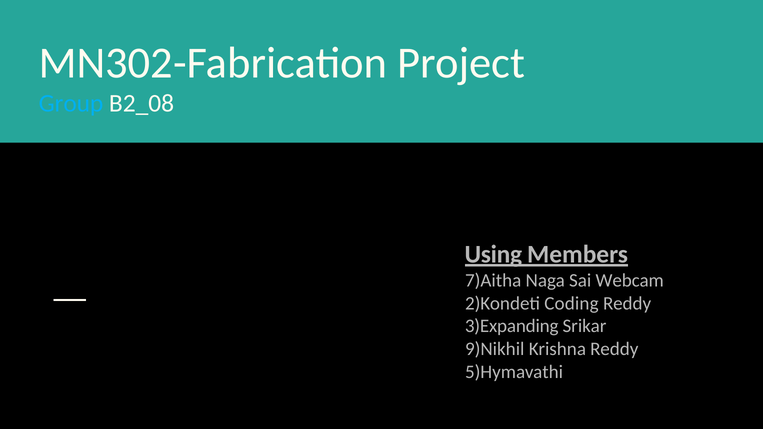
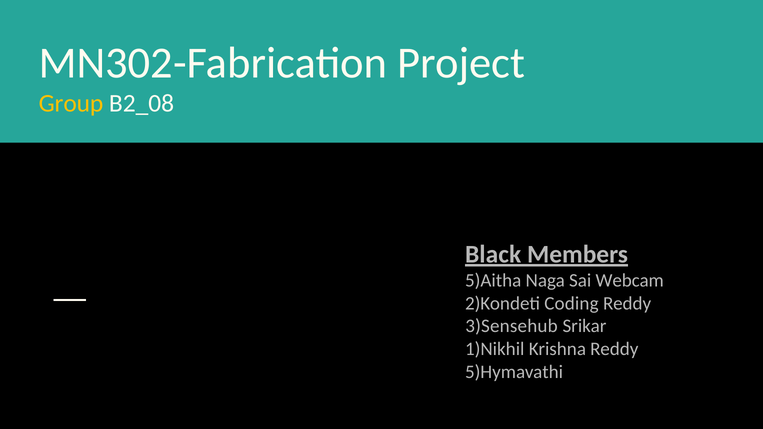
Group colour: light blue -> yellow (71, 104)
Using: Using -> Black (493, 254)
7)Aitha: 7)Aitha -> 5)Aitha (493, 281)
3)Expanding: 3)Expanding -> 3)Sensehub (511, 326)
9)Nikhil: 9)Nikhil -> 1)Nikhil (495, 349)
